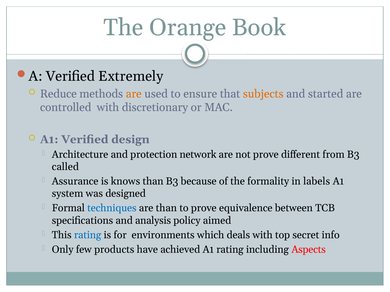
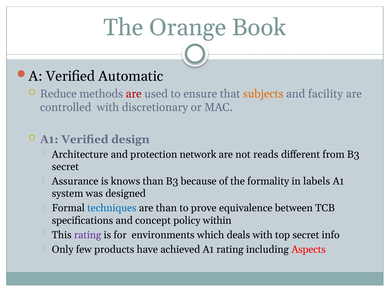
Extremely: Extremely -> Automatic (131, 76)
are colour: orange -> red (134, 94)
started: started -> facility (326, 94)
not prove: prove -> reads (266, 155)
called: called -> secret (65, 167)
analysis: analysis -> concept (153, 221)
aimed: aimed -> within (217, 221)
rating colour: blue -> purple (88, 235)
